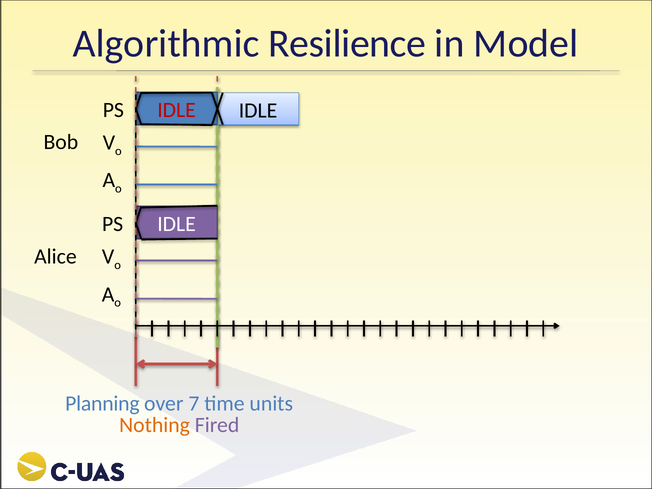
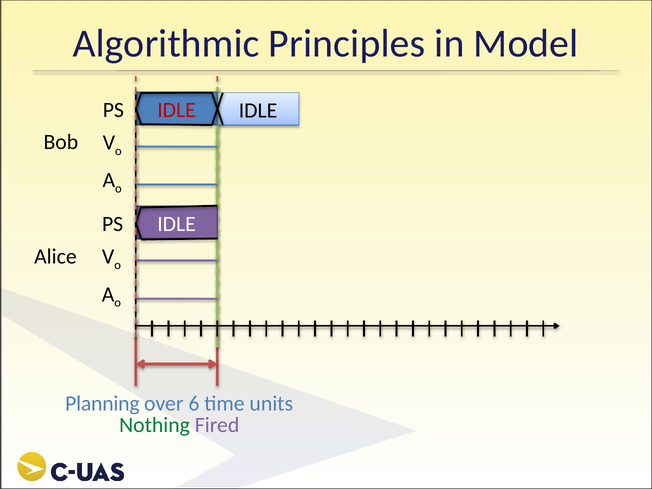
Resilience: Resilience -> Principles (347, 44)
7: 7 -> 6 (194, 404)
Nothing colour: orange -> green (155, 425)
